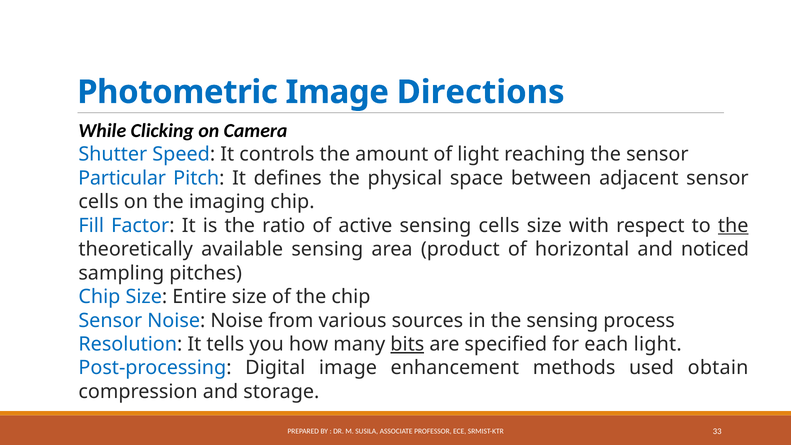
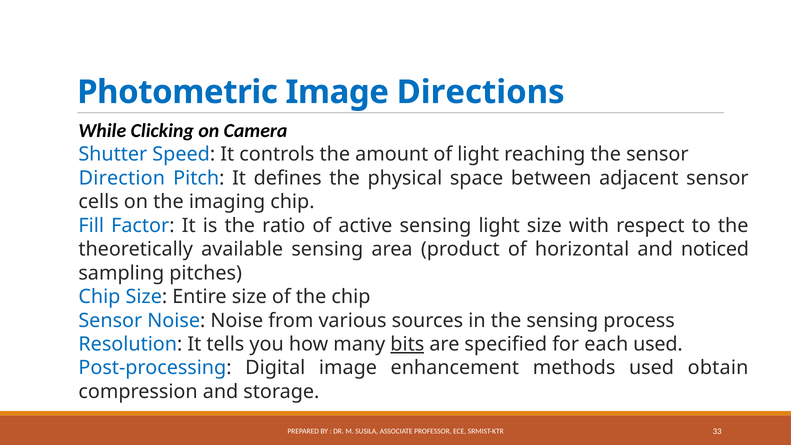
Particular: Particular -> Direction (122, 178)
sensing cells: cells -> light (499, 226)
the underline: present -> none (733, 226)
each light: light -> used (658, 344)
